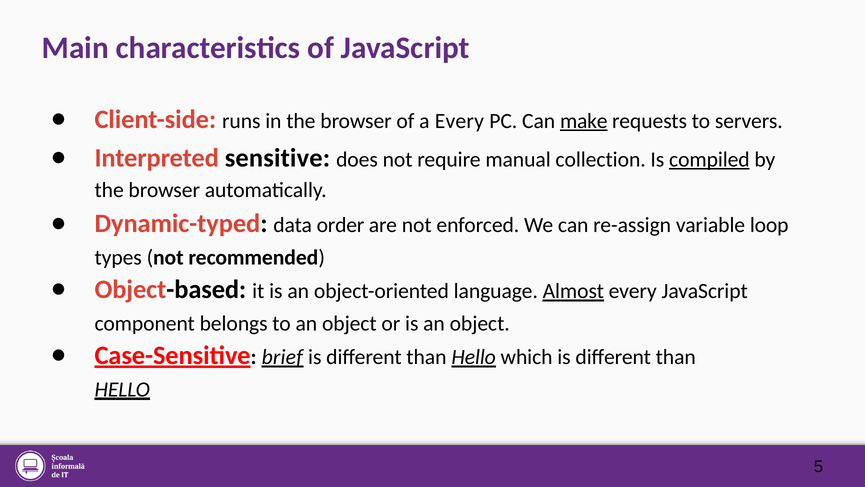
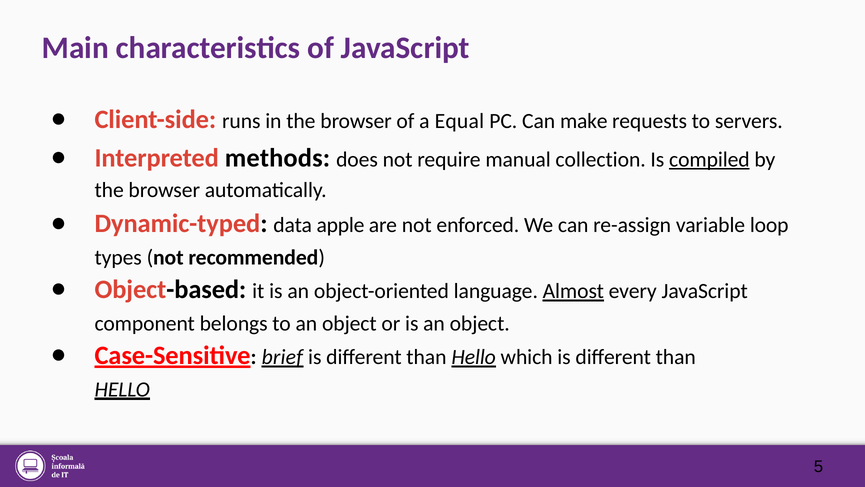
a Every: Every -> Equal (459, 121)
make underline: present -> none (584, 121)
sensitive: sensitive -> methods (277, 158)
order: order -> apple (340, 225)
